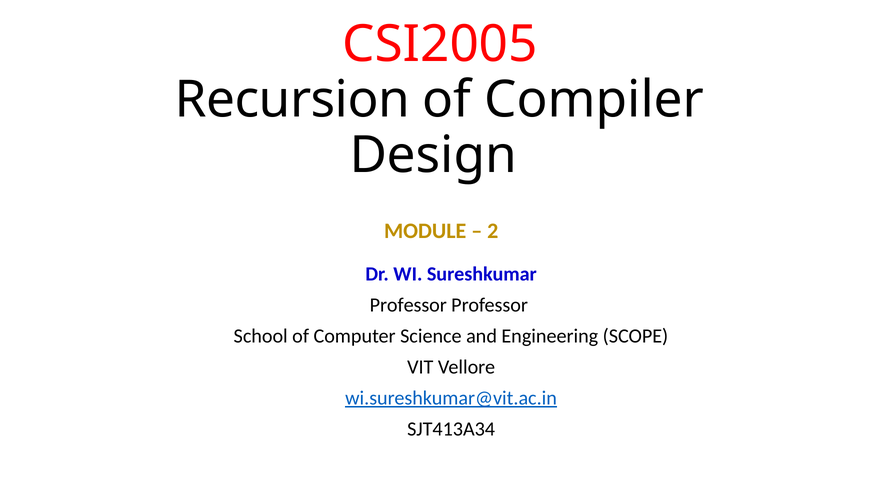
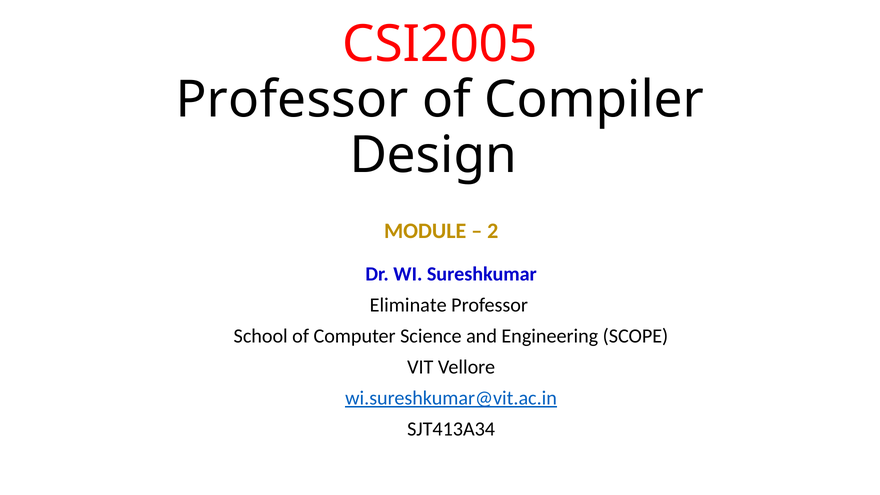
Recursion: Recursion -> Professor (292, 100)
Professor: Professor -> Eliminate (408, 305)
